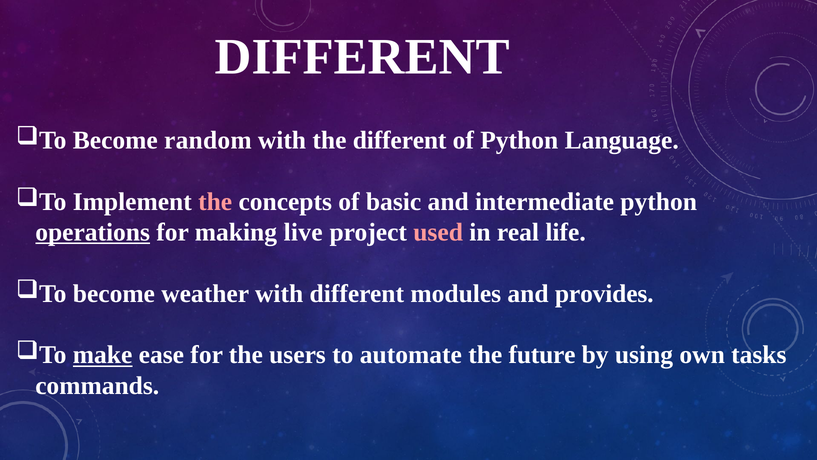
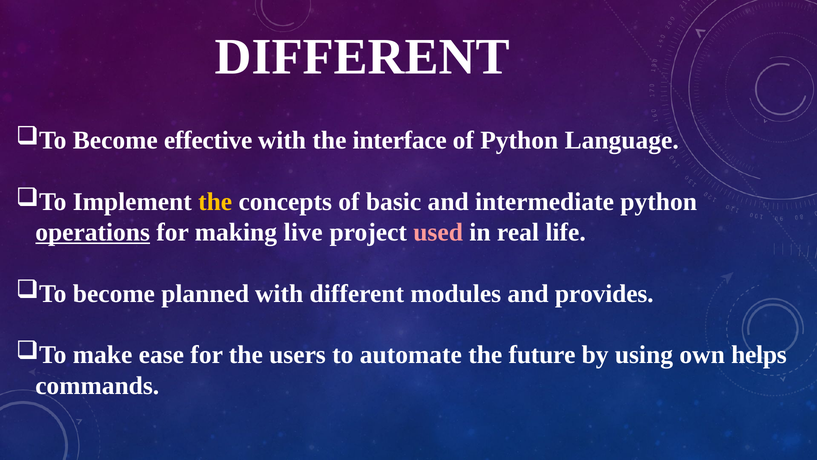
random: random -> effective (208, 140)
the different: different -> interface (400, 140)
the colour: pink -> yellow (215, 202)
weather: weather -> planned (205, 293)
make underline: present -> none (103, 355)
tasks: tasks -> helps (759, 355)
